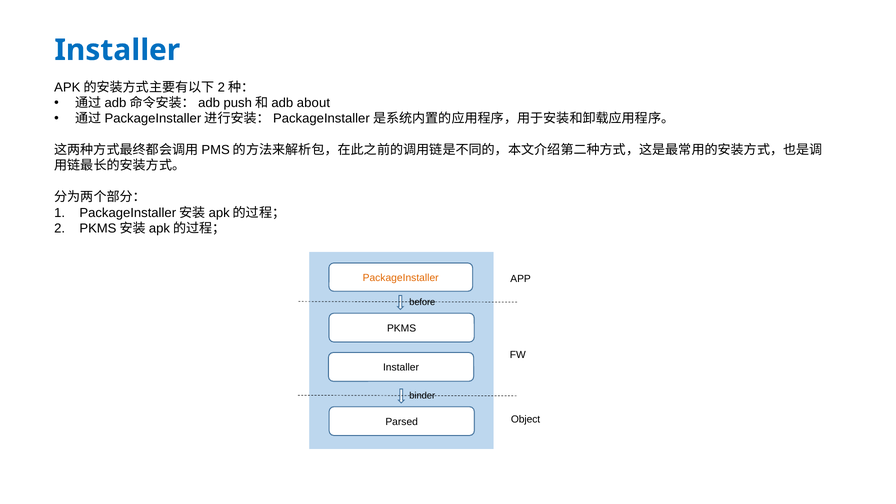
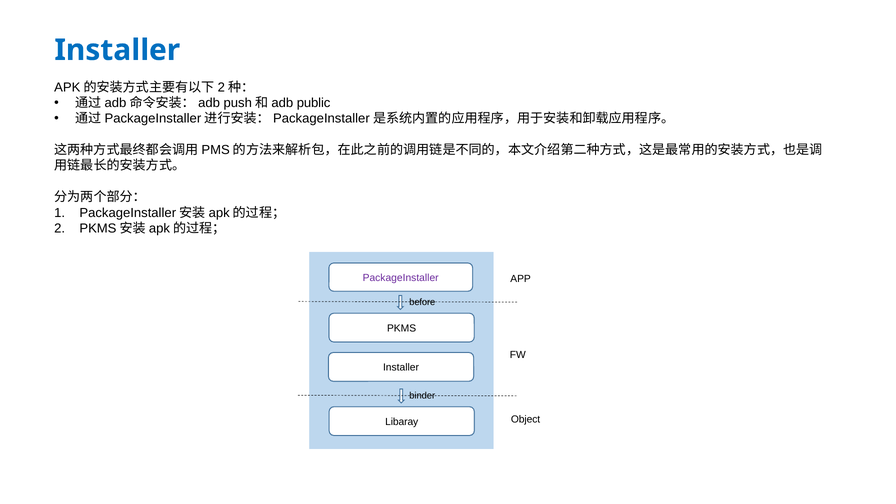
about: about -> public (314, 103)
PackageInstaller colour: orange -> purple (401, 278)
Parsed: Parsed -> Libaray (402, 422)
